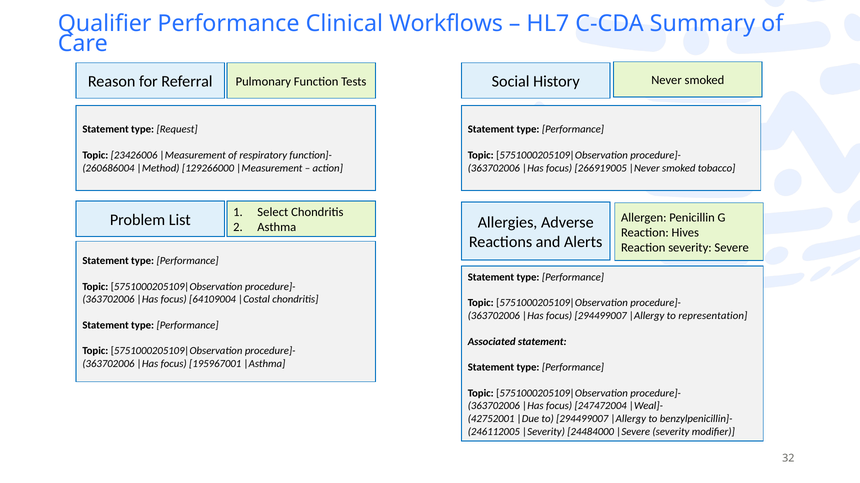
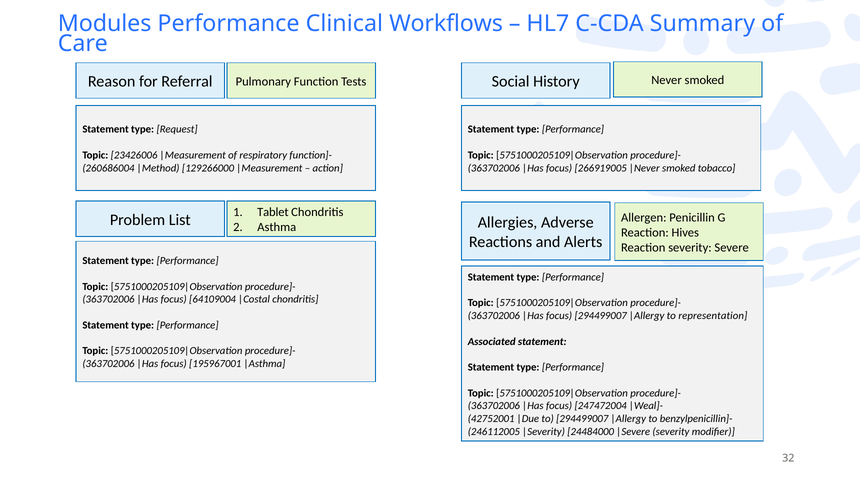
Qualifier: Qualifier -> Modules (105, 24)
Select: Select -> Tablet (273, 212)
